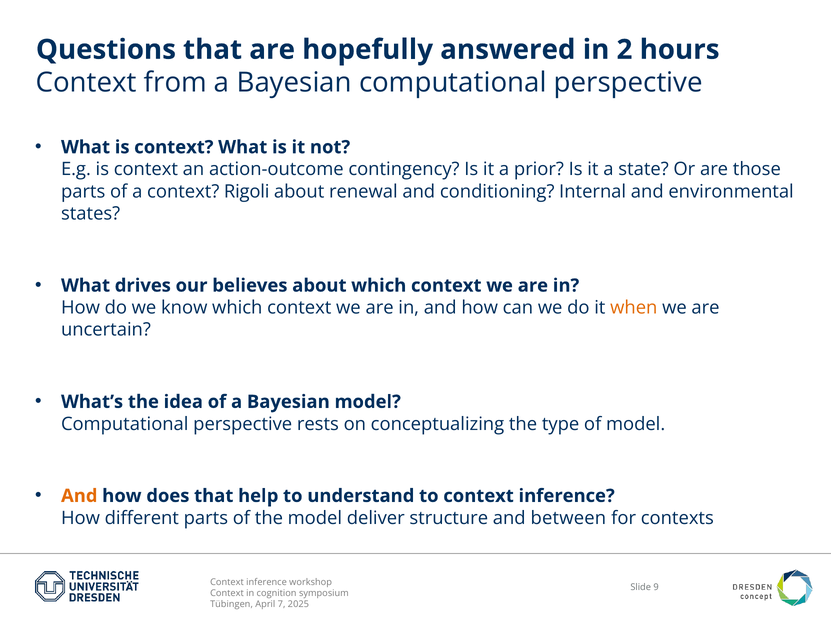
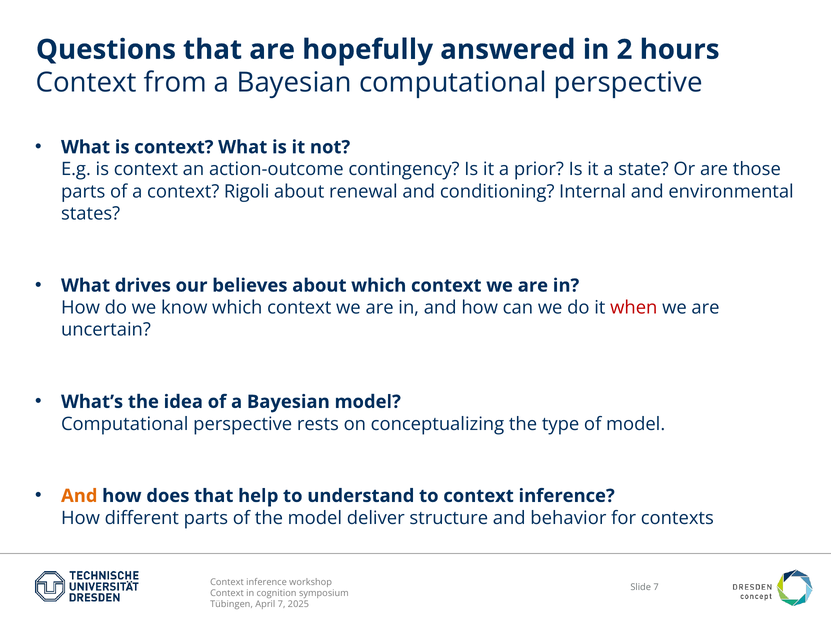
when colour: orange -> red (634, 308)
between: between -> behavior (568, 518)
9: 9 -> 7 (656, 588)
